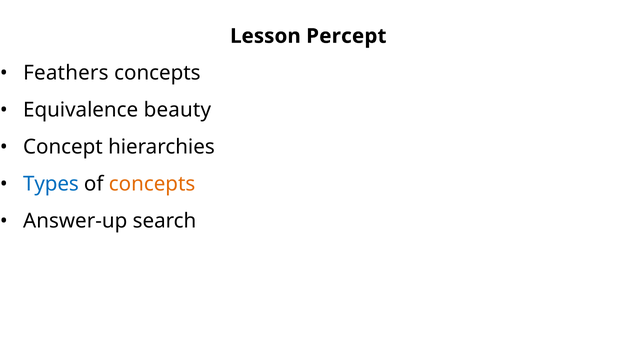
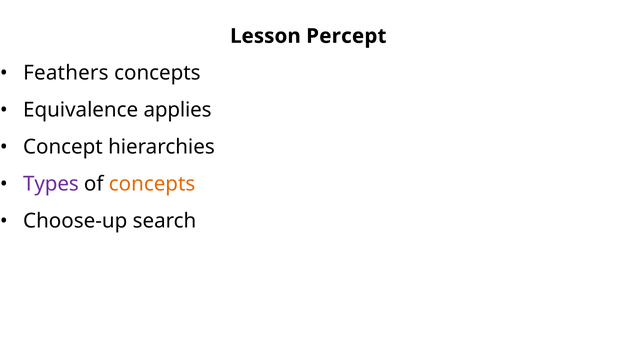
beauty: beauty -> applies (178, 110)
Types colour: blue -> purple (51, 184)
Answer-up: Answer-up -> Choose-up (75, 221)
